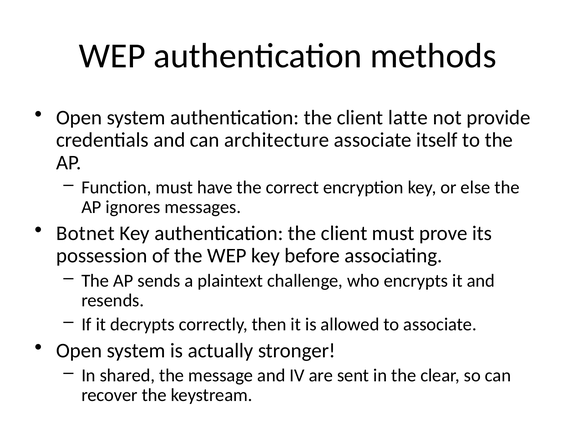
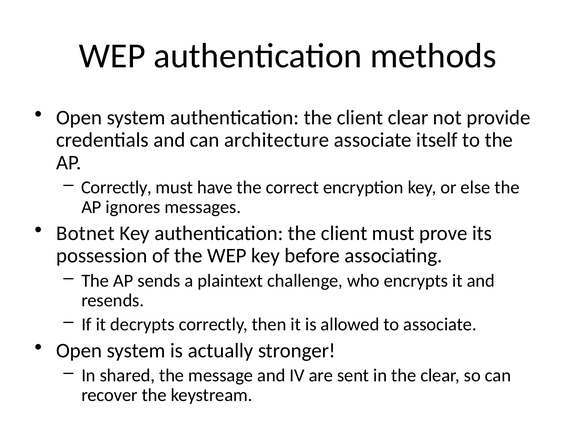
client latte: latte -> clear (408, 118)
Function: Function -> Correctly (116, 187)
